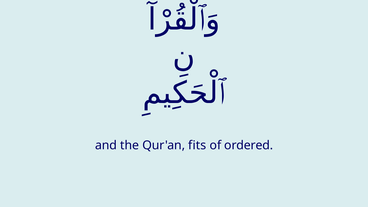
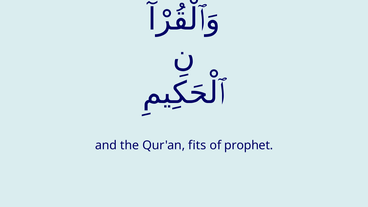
ordered: ordered -> prophet (249, 145)
